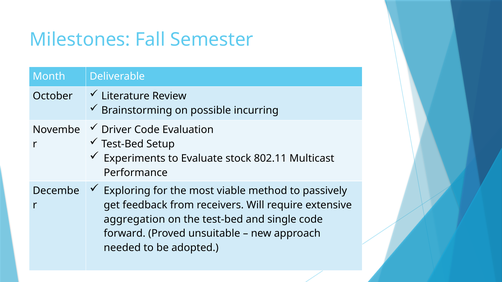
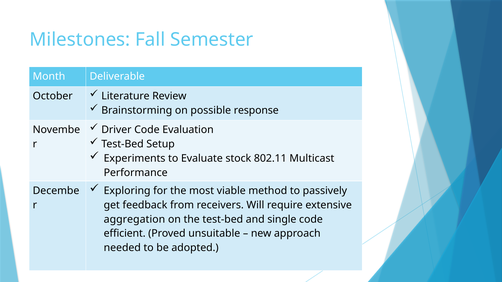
incurring: incurring -> response (256, 111)
forward: forward -> efficient (125, 234)
